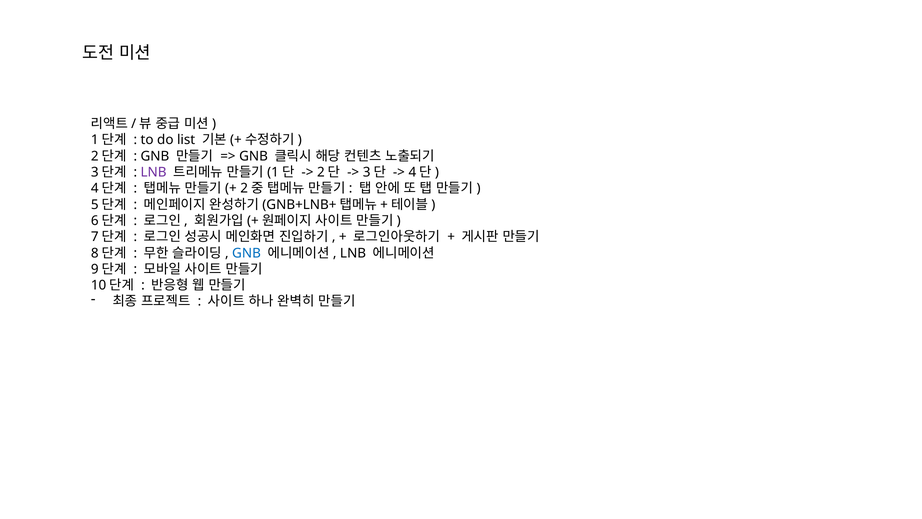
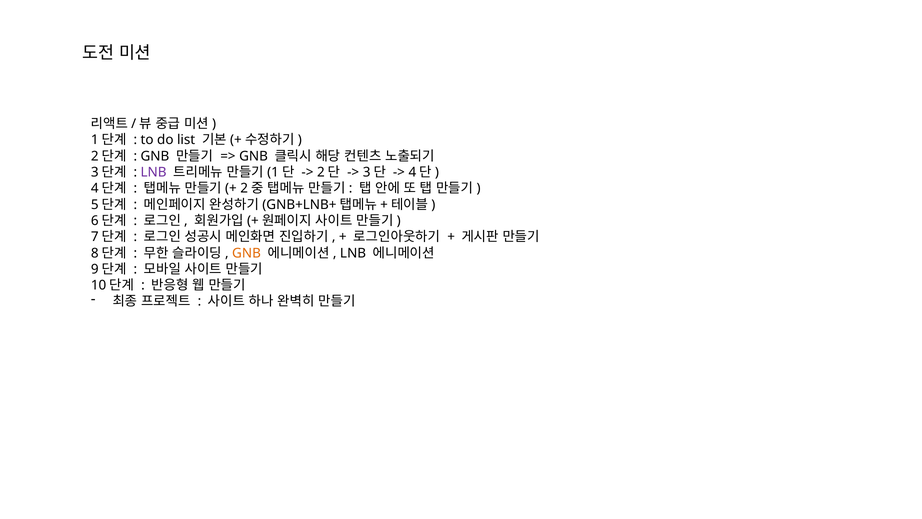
GNB colour: blue -> orange (246, 253)
